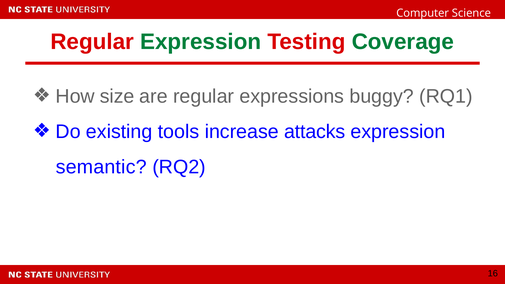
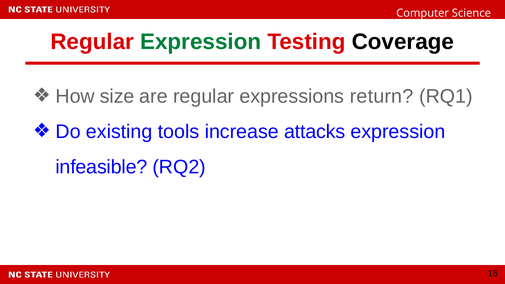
Coverage colour: green -> black (403, 42)
buggy: buggy -> return (382, 96)
semantic: semantic -> infeasible (101, 167)
